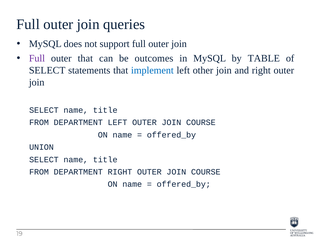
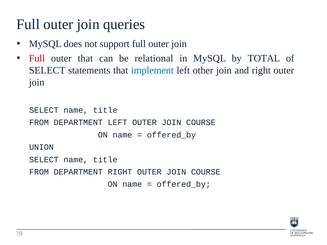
Full colour: purple -> red (37, 58)
outcomes: outcomes -> relational (154, 58)
TABLE: TABLE -> TOTAL (264, 58)
